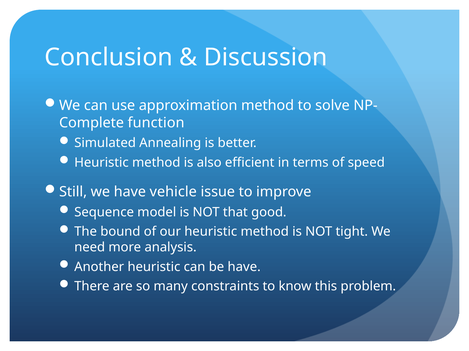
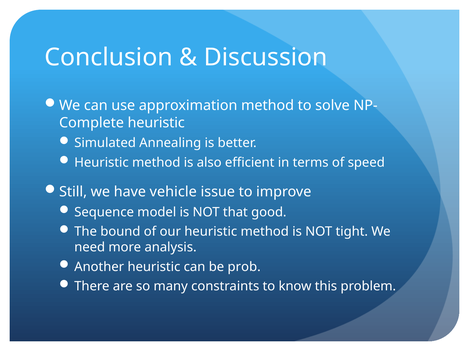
function: function -> heuristic (156, 123)
be have: have -> prob (244, 267)
